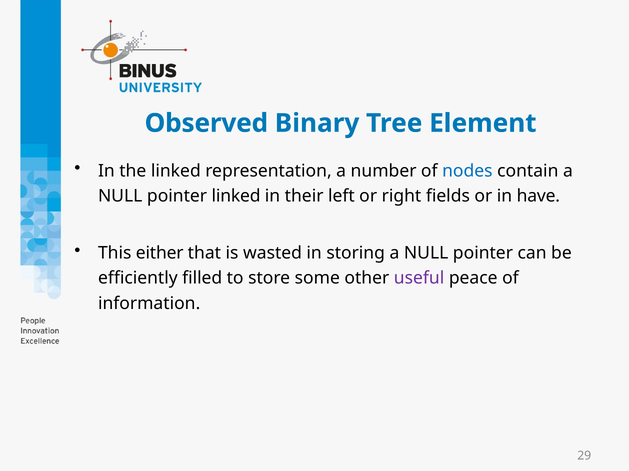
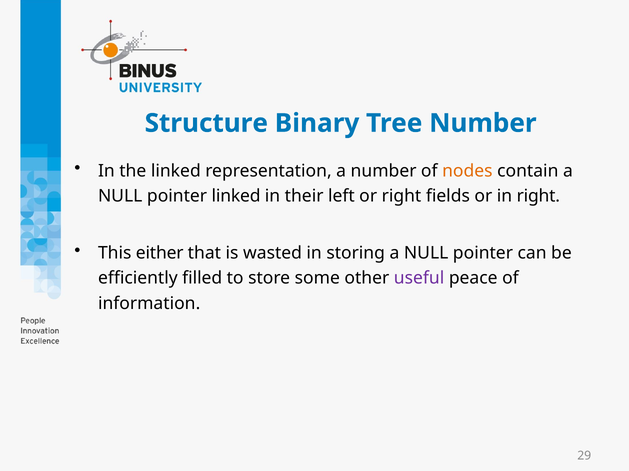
Observed: Observed -> Structure (206, 123)
Tree Element: Element -> Number (483, 123)
nodes colour: blue -> orange (467, 171)
in have: have -> right (538, 196)
